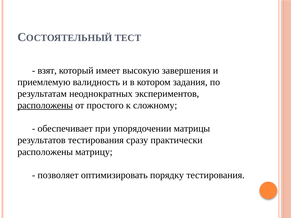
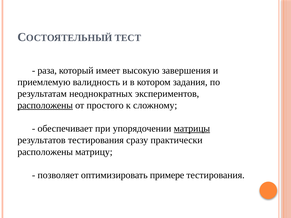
взят: взят -> раза (47, 70)
матрицы underline: none -> present (192, 129)
порядку: порядку -> примере (167, 175)
